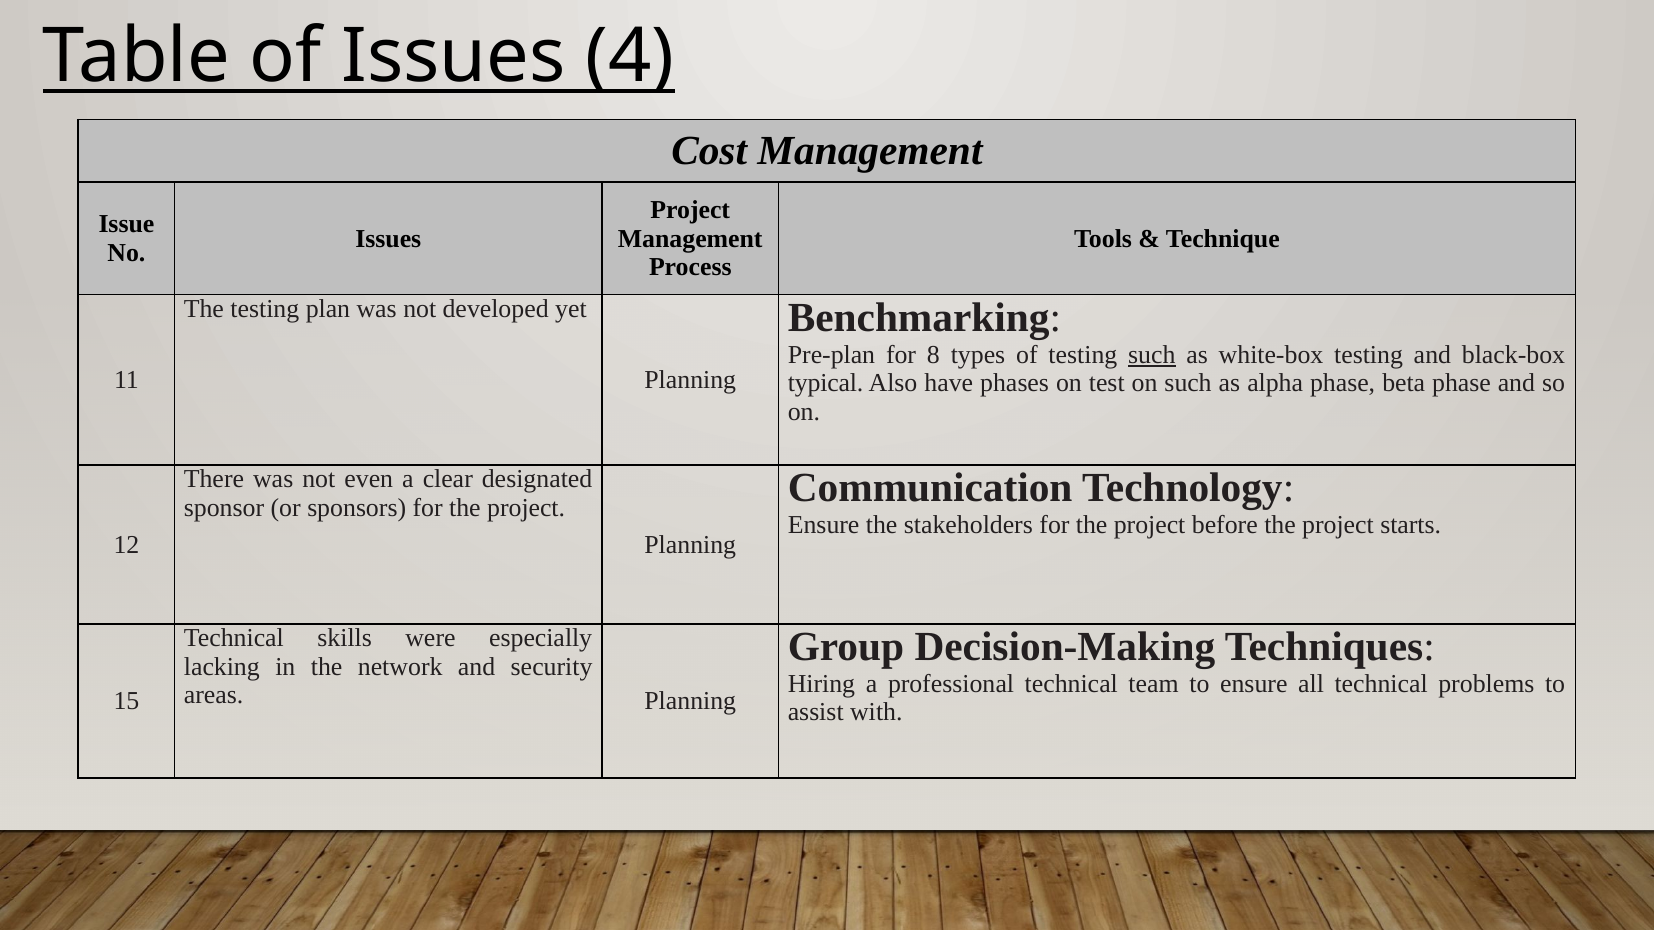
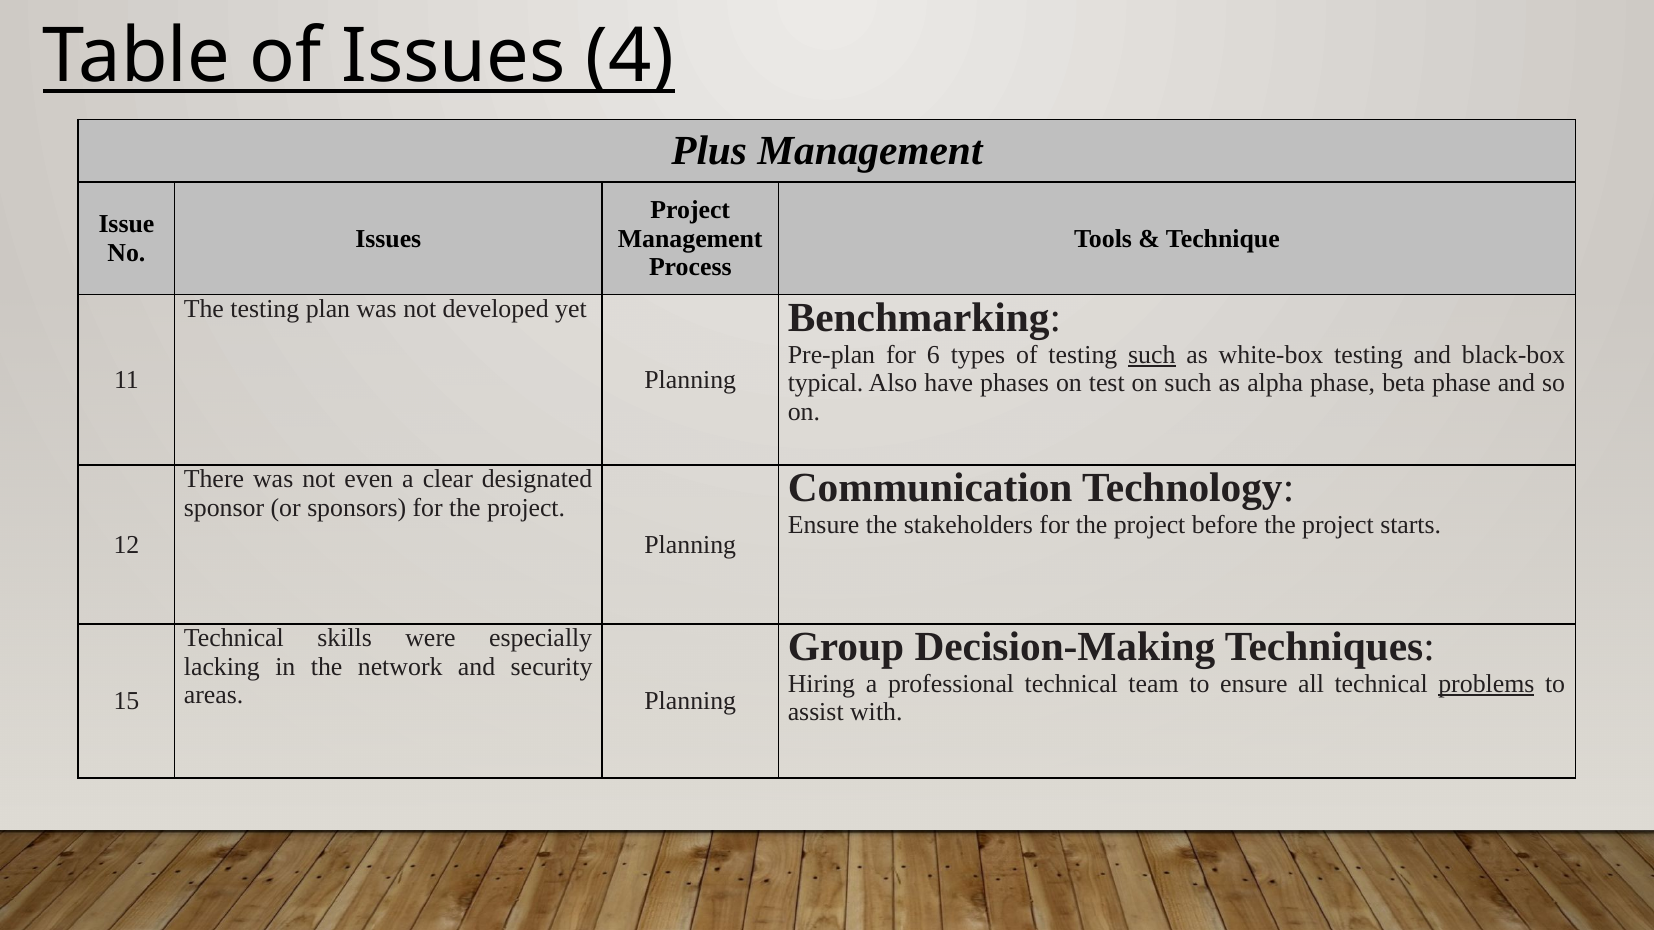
Cost: Cost -> Plus (709, 151)
8: 8 -> 6 (933, 355)
problems underline: none -> present (1486, 684)
